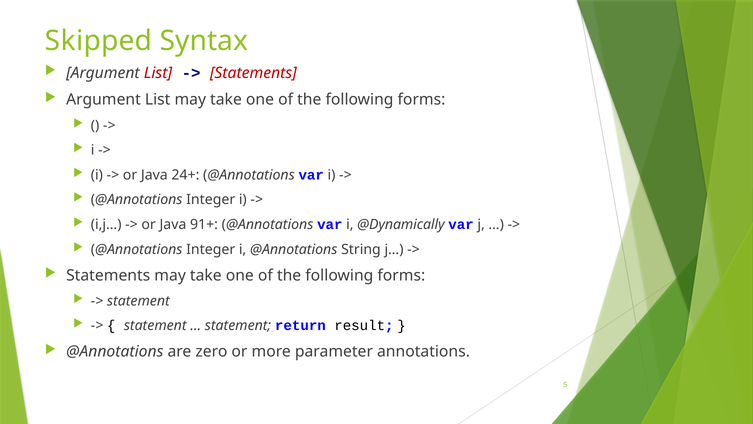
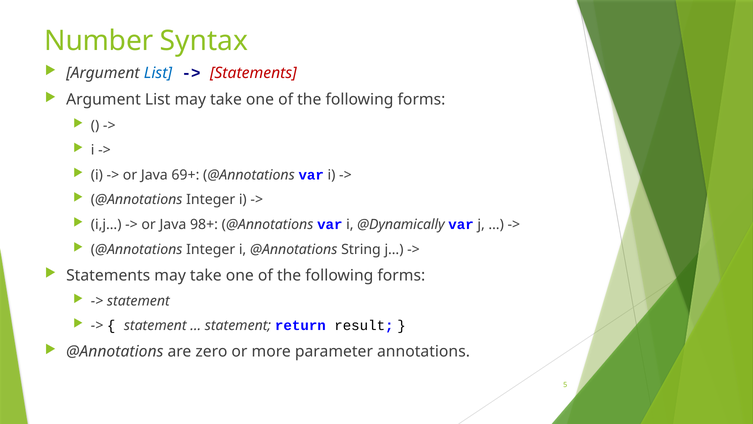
Skipped: Skipped -> Number (99, 41)
List colour: red -> blue (158, 73)
24+: 24+ -> 69+ (185, 175)
91+: 91+ -> 98+ (204, 224)
